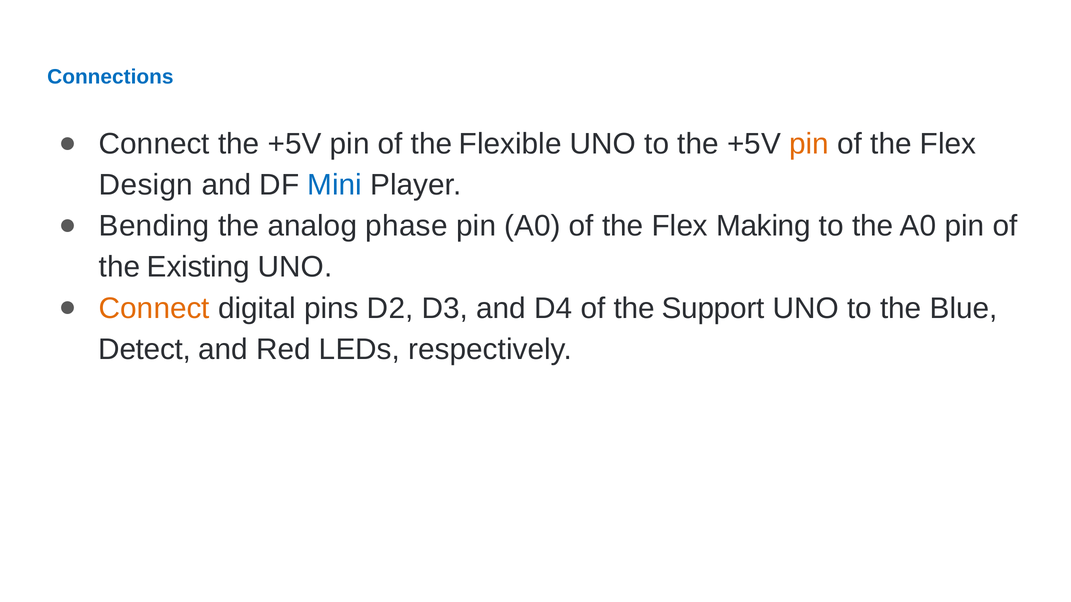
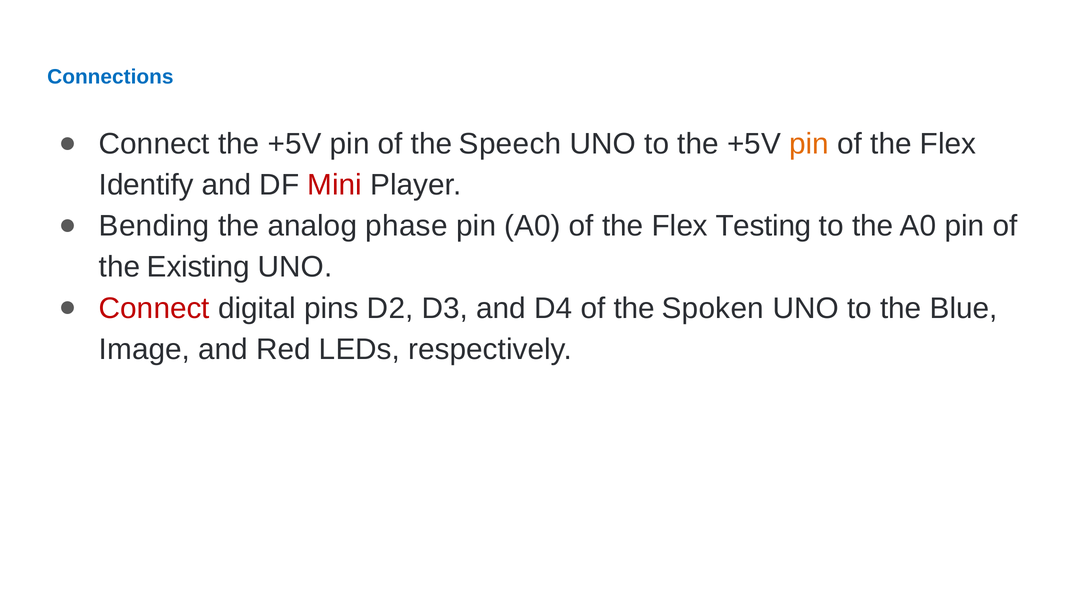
Flexible: Flexible -> Speech (510, 144)
Design: Design -> Identify (146, 185)
Mini colour: blue -> red (335, 185)
Making: Making -> Testing (764, 226)
Connect colour: orange -> red (154, 308)
Support: Support -> Spoken (713, 308)
Detect: Detect -> Image (144, 350)
